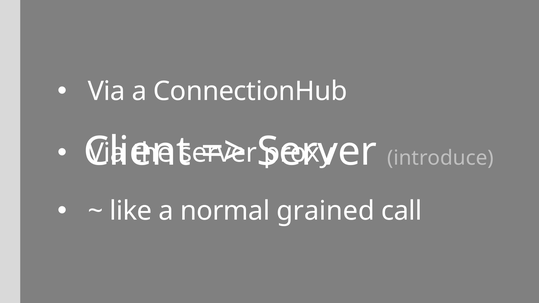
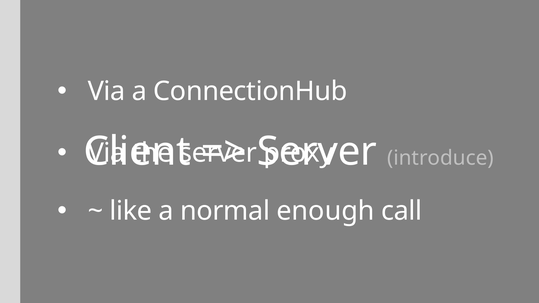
grained: grained -> enough (326, 211)
